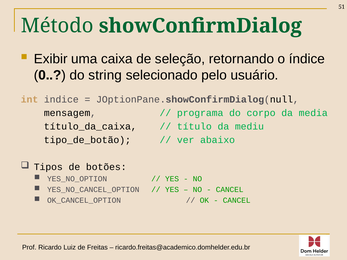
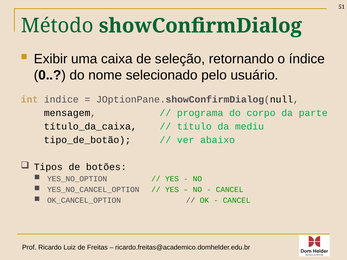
string: string -> nome (105, 75)
media: media -> parte (313, 113)
